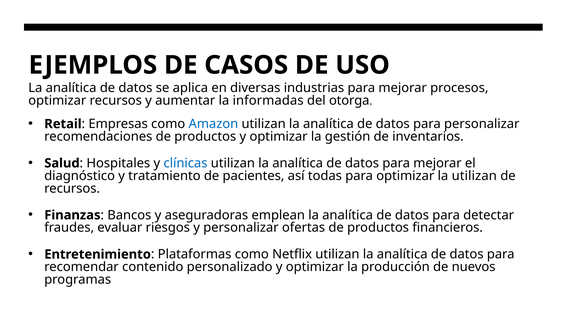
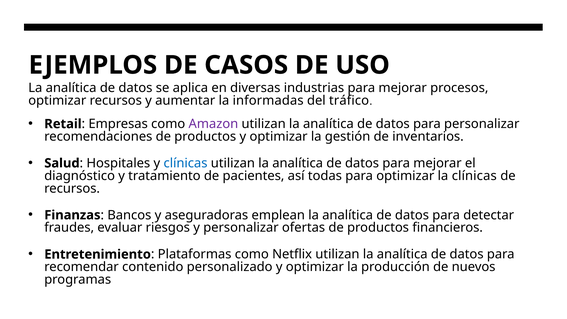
otorga: otorga -> tráfico (349, 100)
Amazon colour: blue -> purple (213, 124)
la utilizan: utilizan -> clínicas (474, 176)
